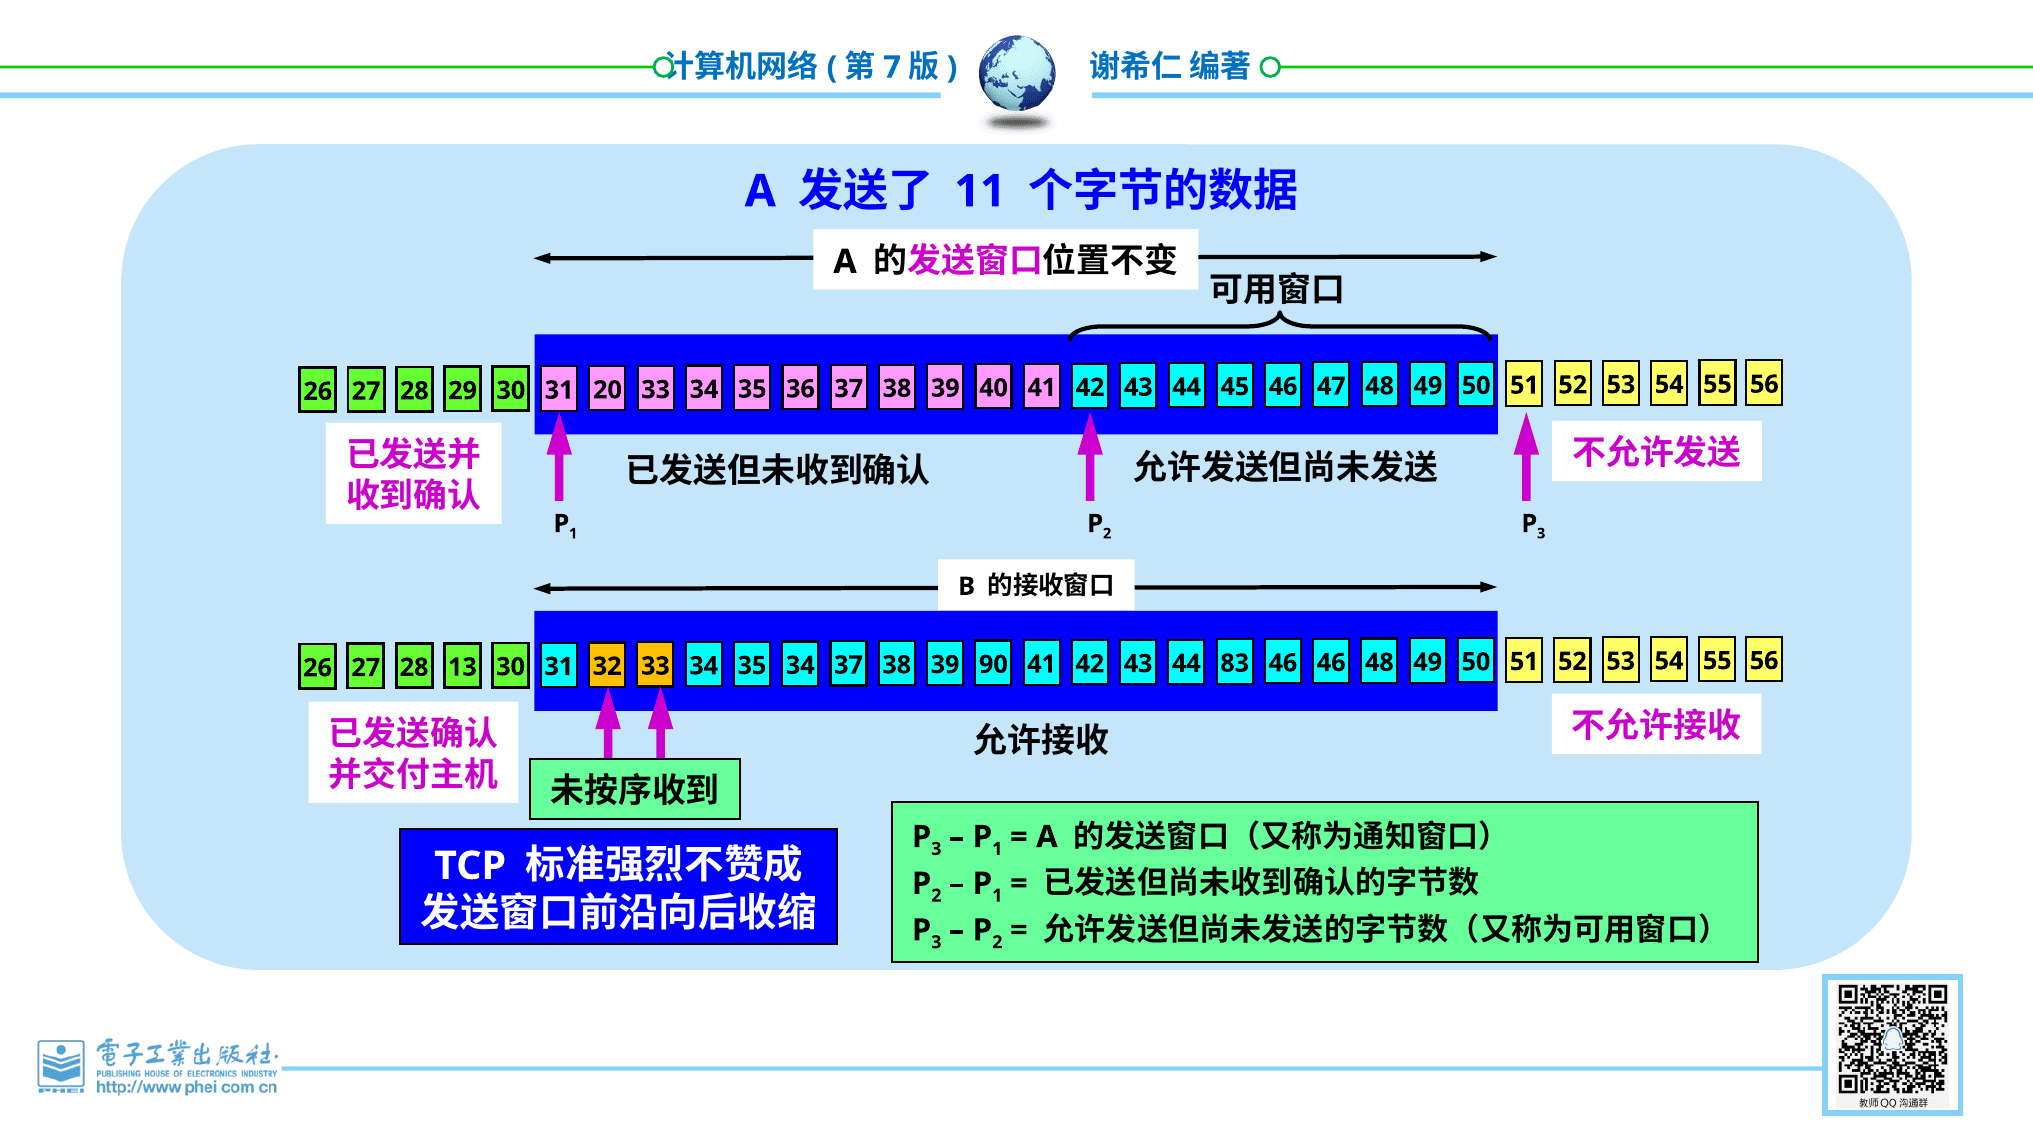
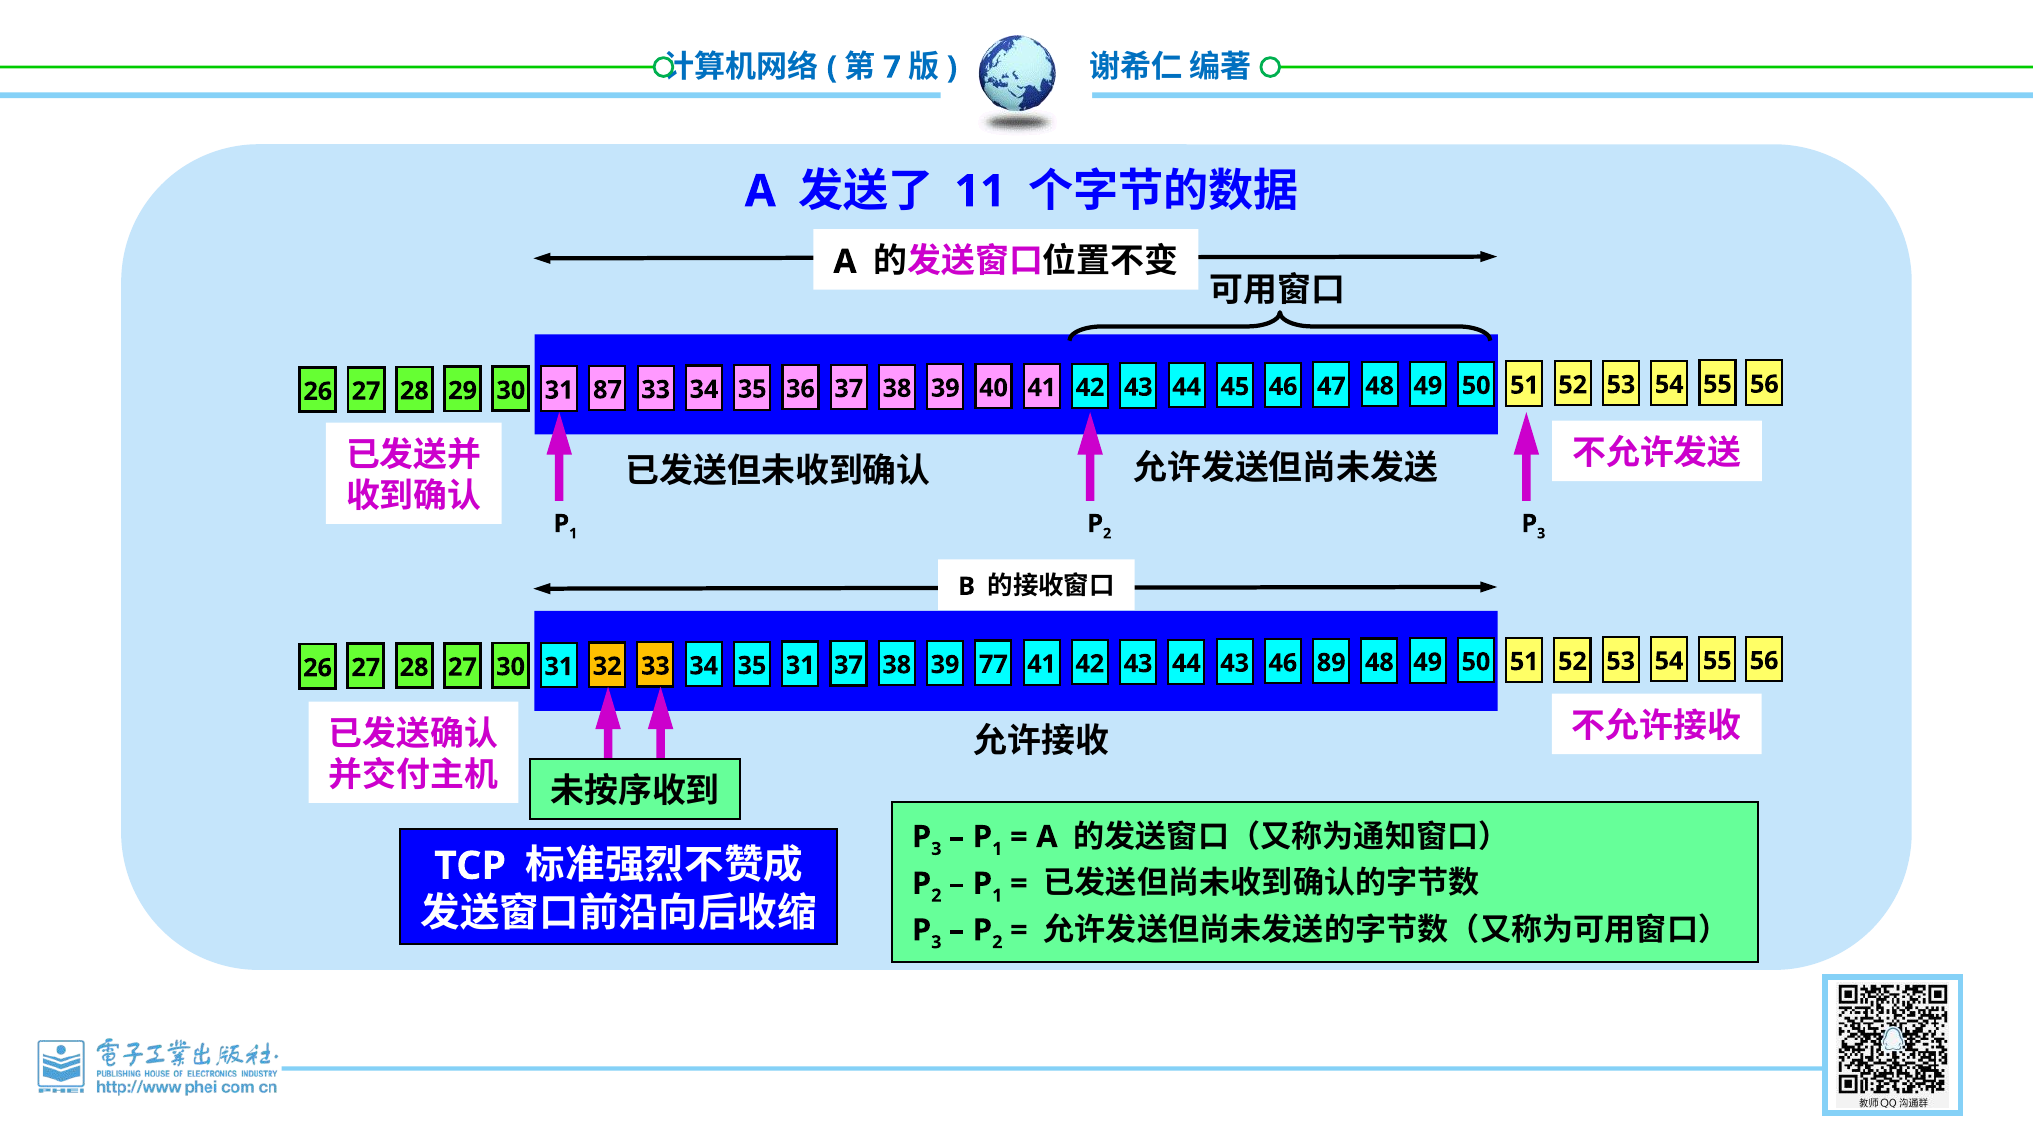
20: 20 -> 87 (608, 390)
28 13: 13 -> 27 (462, 667)
35 34: 34 -> 31 (800, 665)
90: 90 -> 77 (993, 664)
44 83: 83 -> 43 (1235, 663)
46 46: 46 -> 89 (1331, 662)
